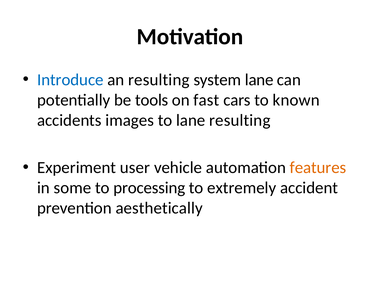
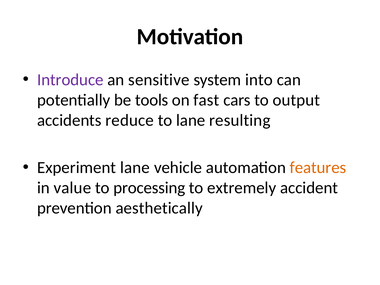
Introduce colour: blue -> purple (70, 80)
an resulting: resulting -> sensitive (159, 80)
system lane: lane -> into (259, 80)
known: known -> output (296, 100)
images: images -> reduce (130, 120)
Experiment user: user -> lane (135, 168)
some: some -> value (72, 188)
